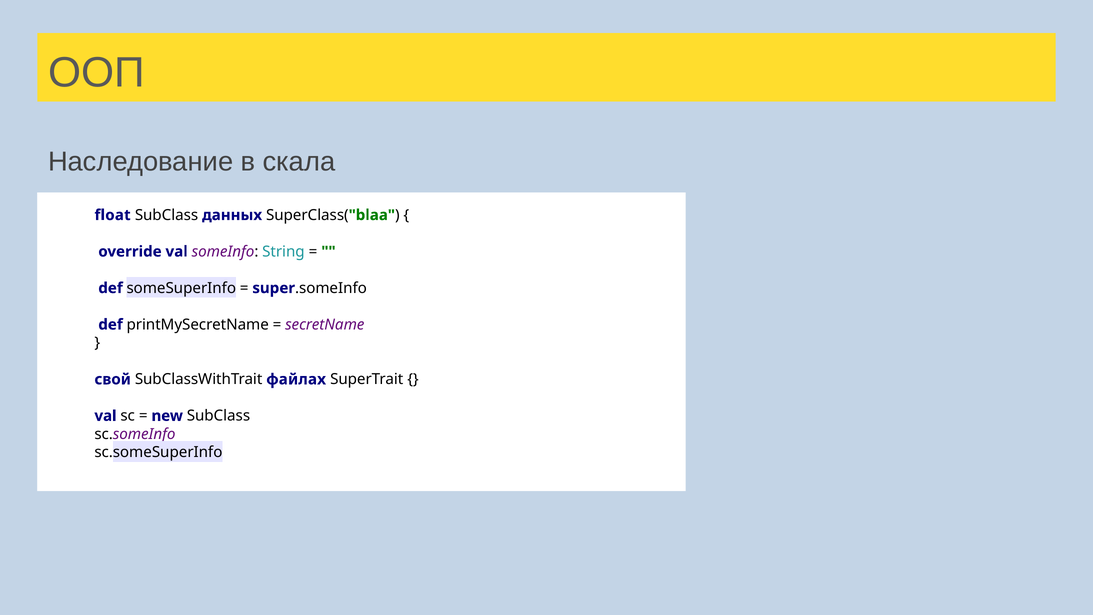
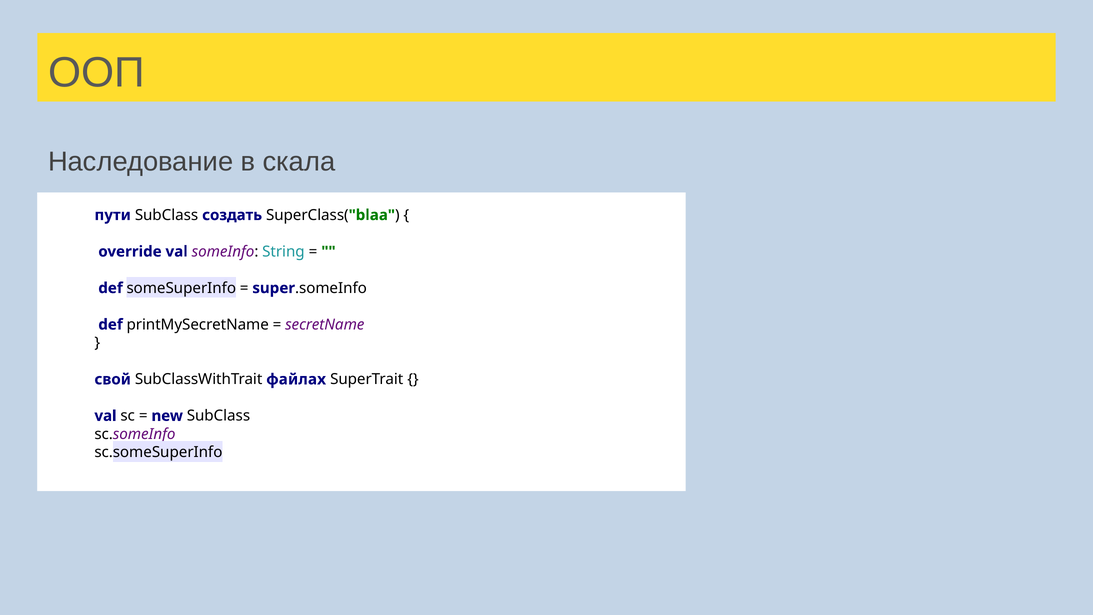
float: float -> пути (113, 215)
данных: данных -> создать (232, 215)
